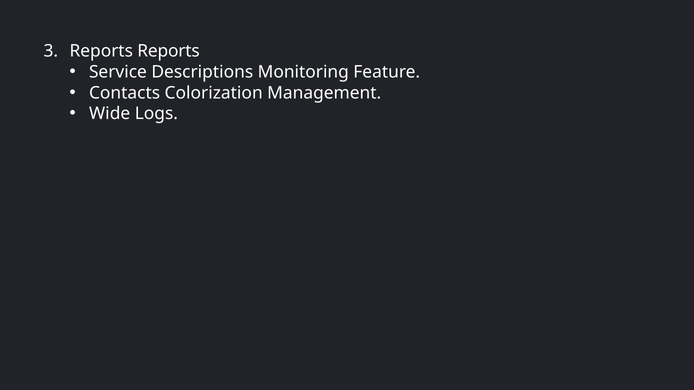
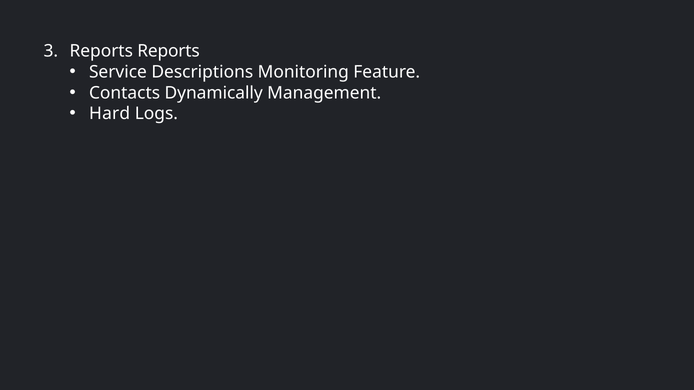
Colorization: Colorization -> Dynamically (214, 93)
Wide: Wide -> Hard (110, 114)
